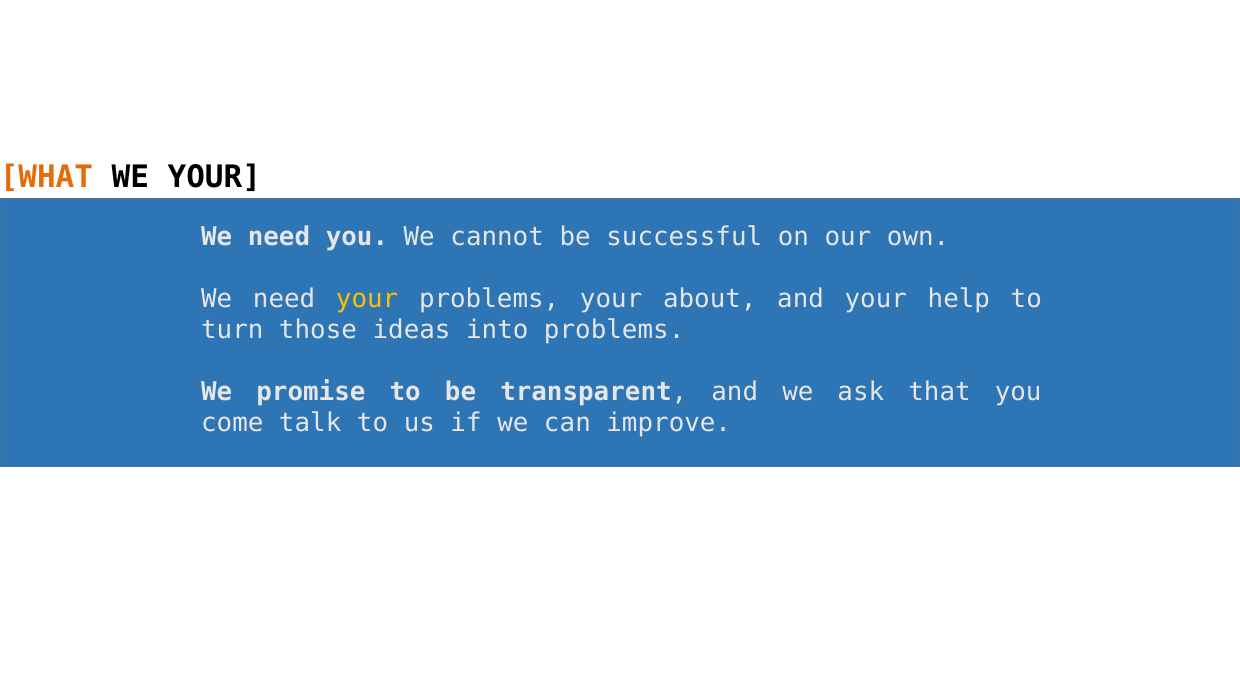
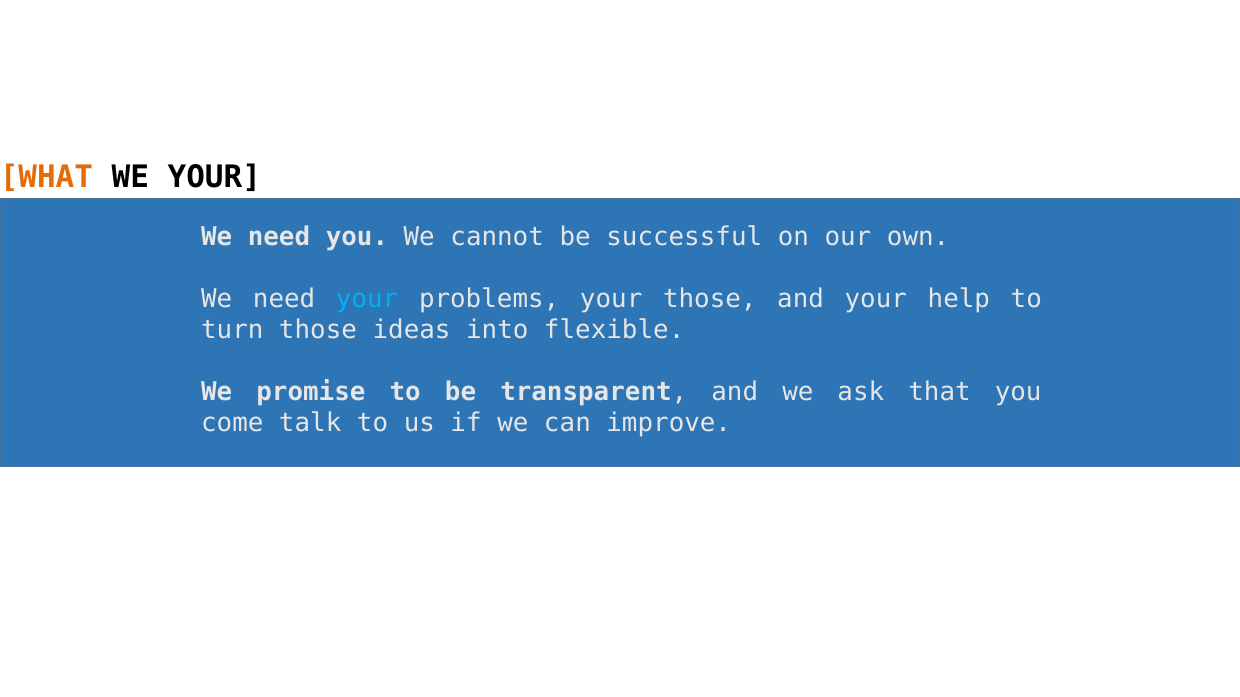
your colour: yellow -> light blue (367, 299)
your about: about -> those (710, 299)
into problems: problems -> flexible (614, 330)
